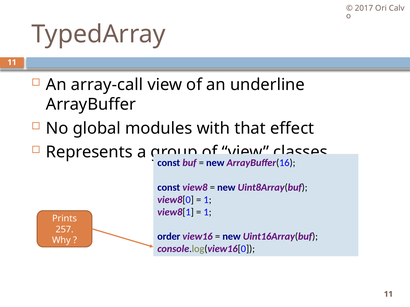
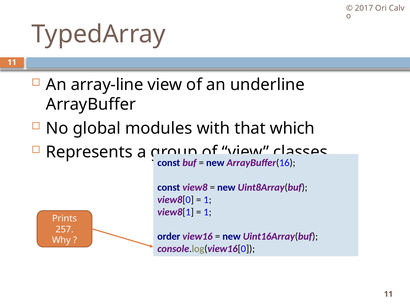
array-call: array-call -> array-line (107, 85)
effect: effect -> which (292, 128)
